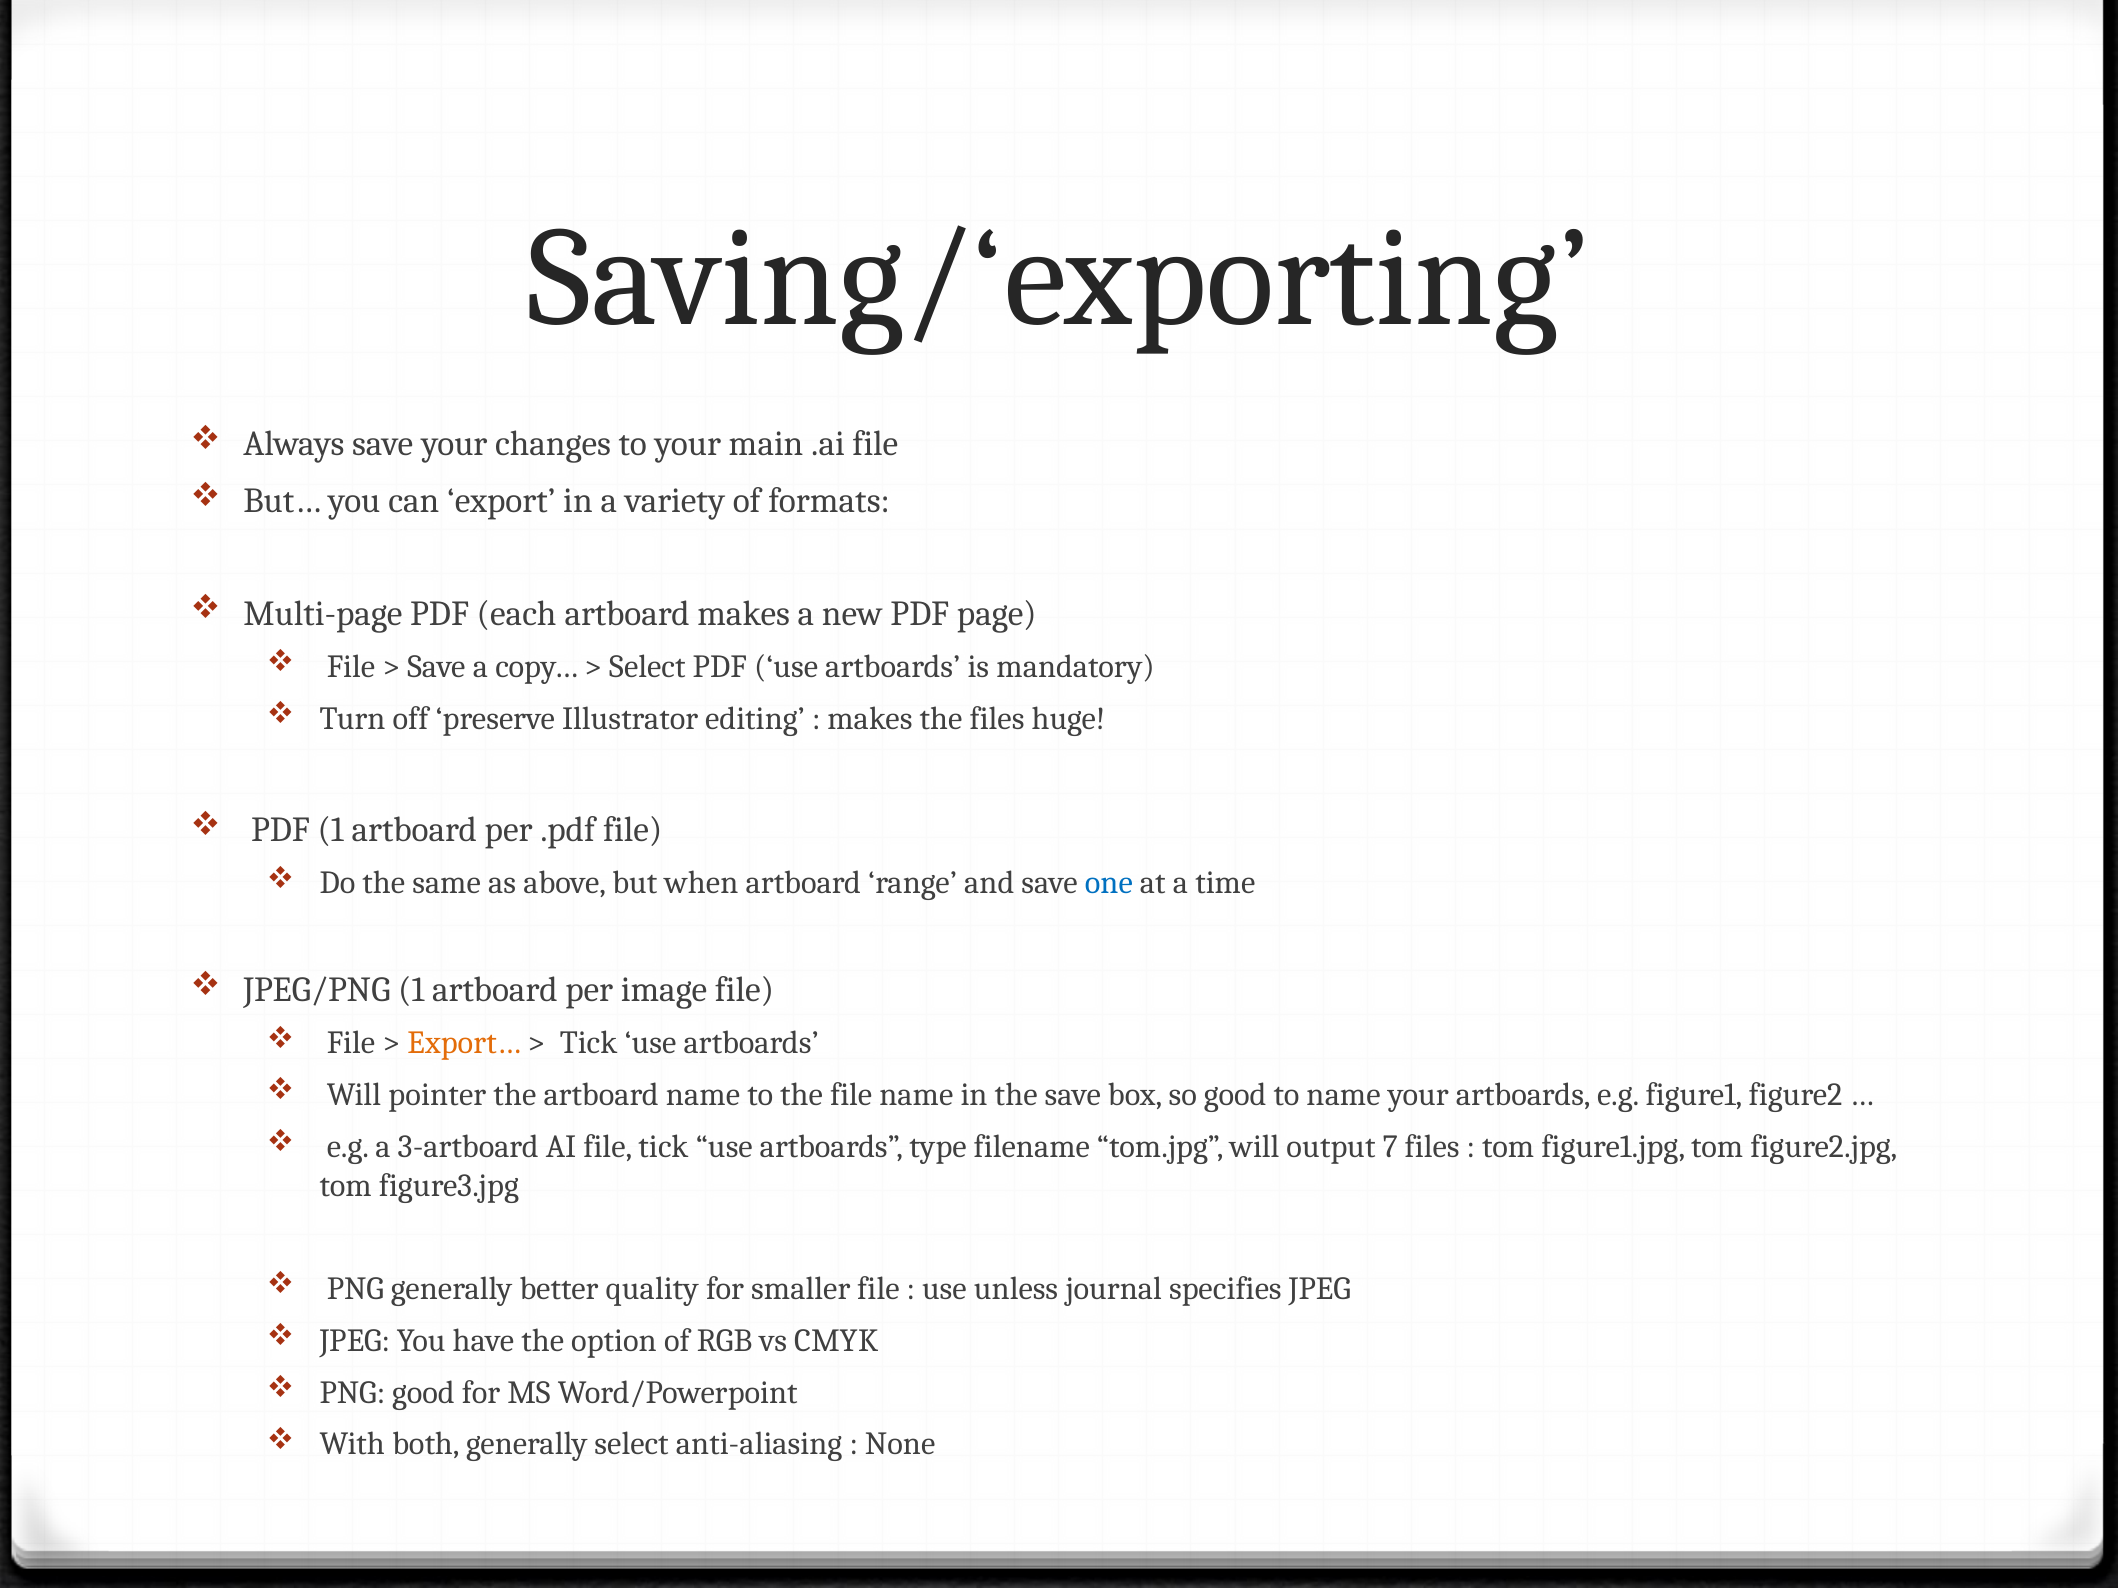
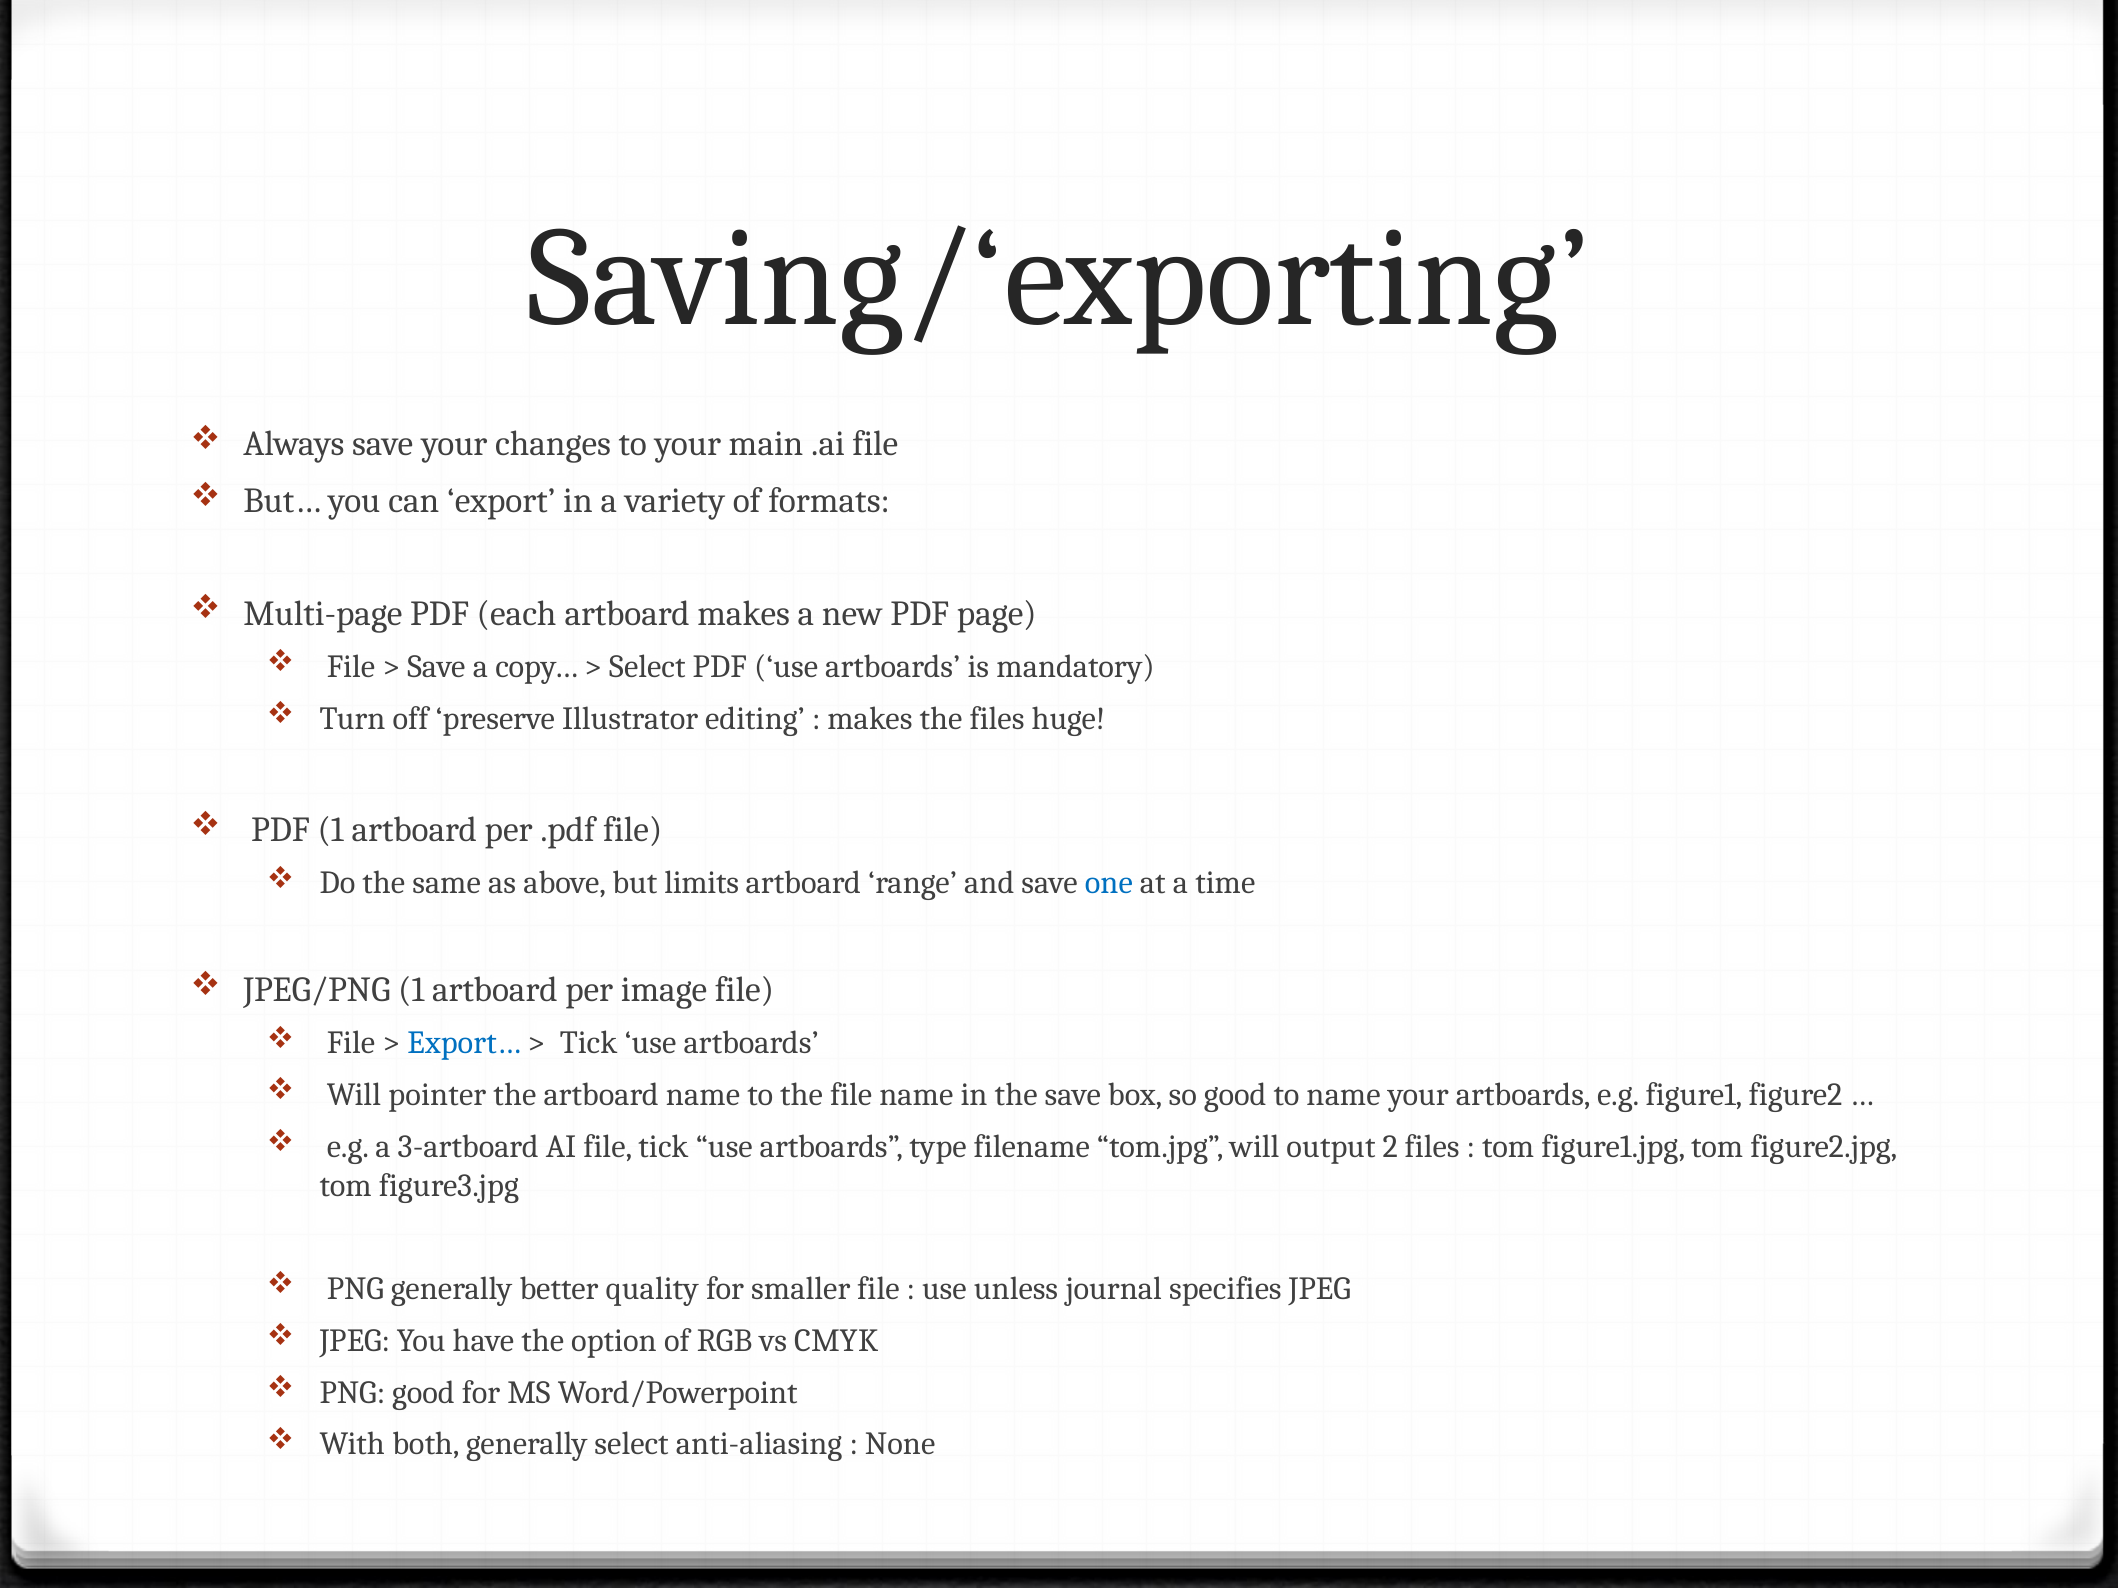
when: when -> limits (702, 883)
Export… colour: orange -> blue (464, 1043)
7: 7 -> 2 (1390, 1147)
